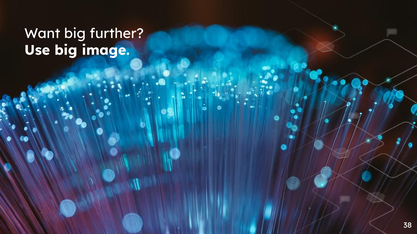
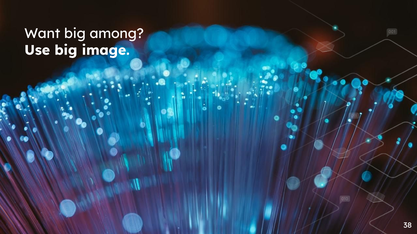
further: further -> among (117, 34)
